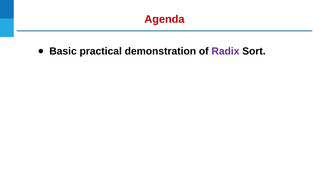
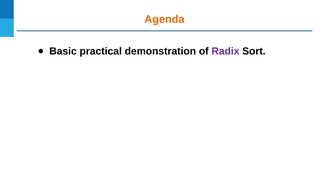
Agenda colour: red -> orange (164, 19)
